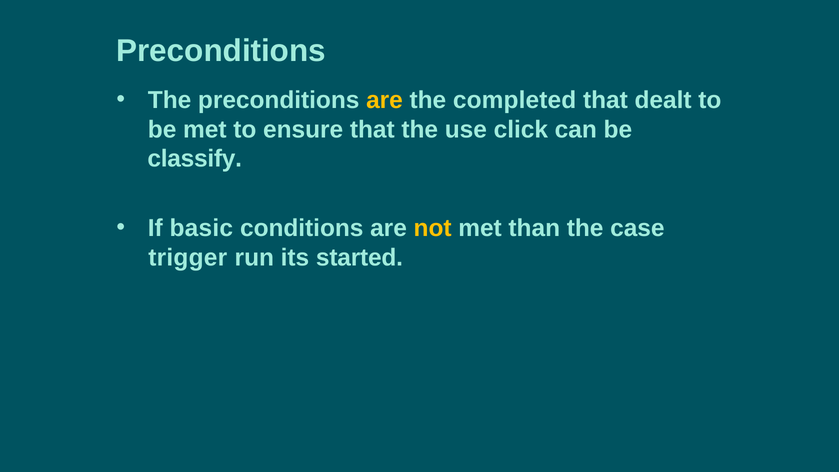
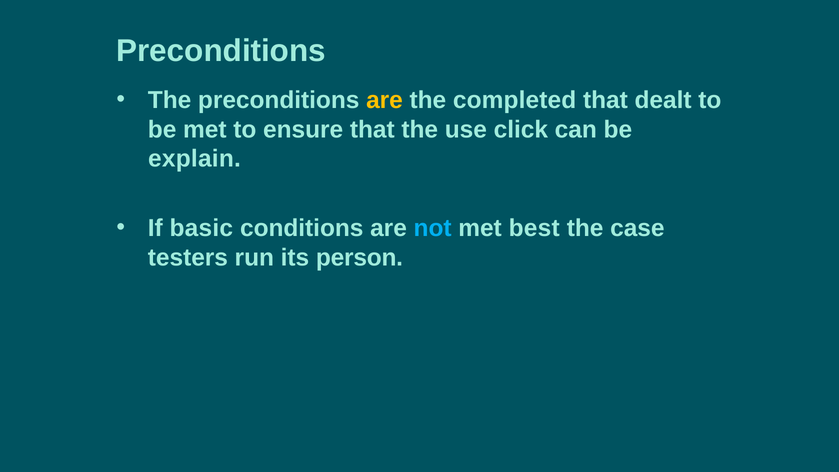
classify: classify -> explain (194, 159)
not colour: yellow -> light blue (433, 228)
than: than -> best (534, 228)
trigger: trigger -> testers (188, 258)
started: started -> person (359, 258)
